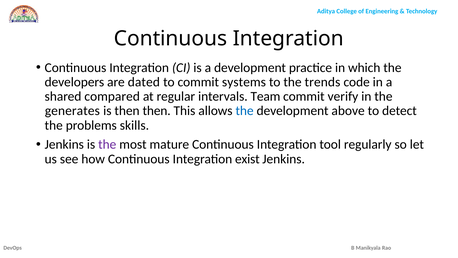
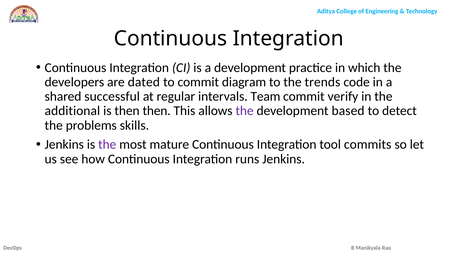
systems: systems -> diagram (244, 82)
compared: compared -> successful (112, 96)
generates: generates -> additional (72, 111)
the colour: blue -> purple (245, 111)
above: above -> based (348, 111)
regularly: regularly -> commits (368, 144)
exist: exist -> runs (247, 159)
